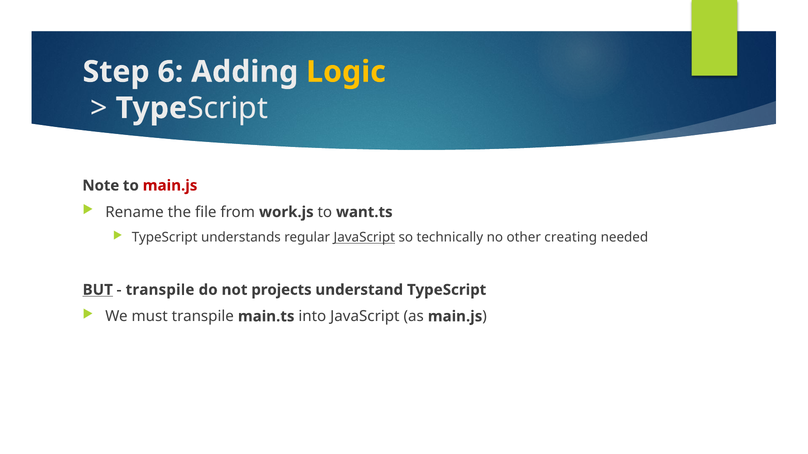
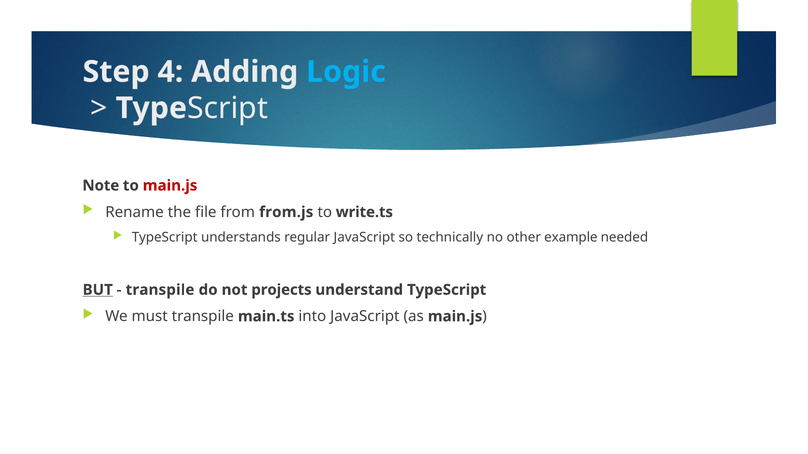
6: 6 -> 4 (170, 72)
Logic colour: yellow -> light blue (346, 72)
work.js: work.js -> from.js (286, 212)
want.ts: want.ts -> write.ts (364, 212)
JavaScript underline: present -> none (364, 238)
creating: creating -> example (571, 238)
